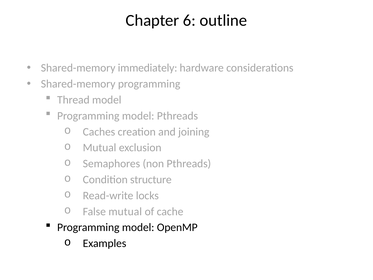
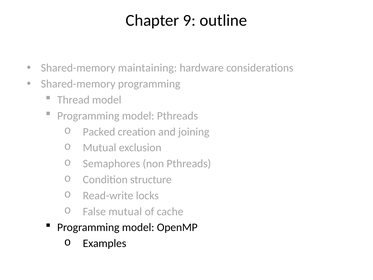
6: 6 -> 9 (189, 20)
immediately: immediately -> maintaining (147, 68)
Caches: Caches -> Packed (99, 132)
